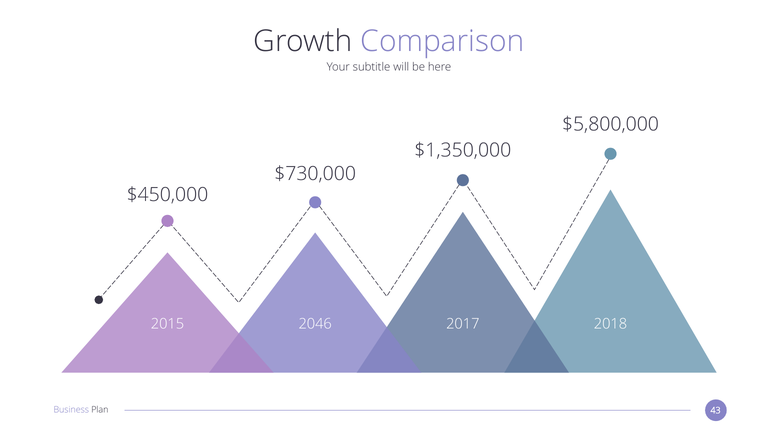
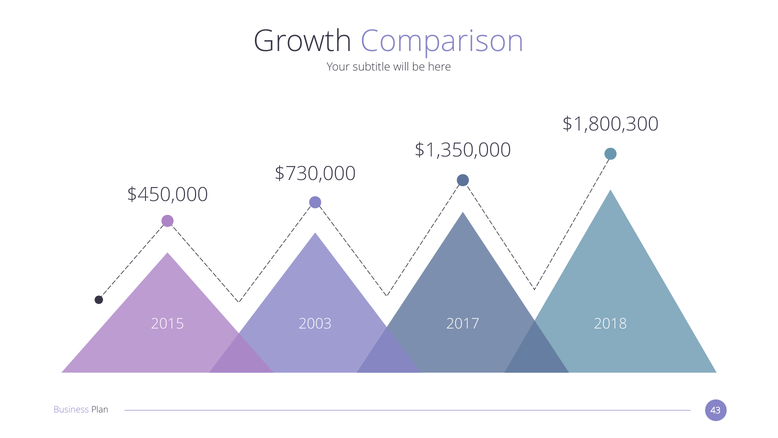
$5,800,000: $5,800,000 -> $1,800,300 (610, 124)
2046: 2046 -> 2003 (315, 324)
